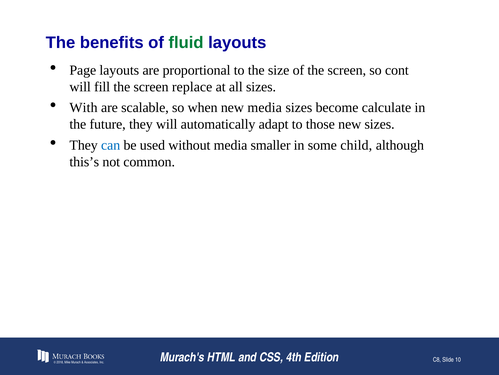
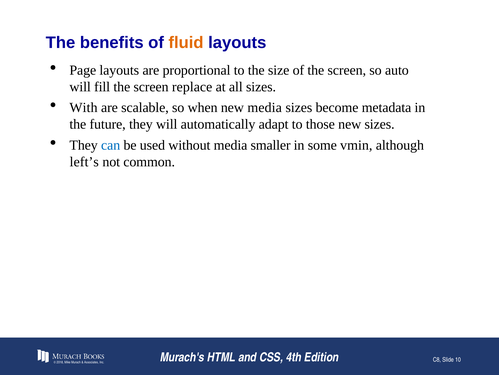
fluid colour: green -> orange (186, 43)
cont: cont -> auto (397, 70)
calculate: calculate -> metadata (387, 107)
child: child -> vmin (356, 145)
this’s: this’s -> left’s (84, 162)
